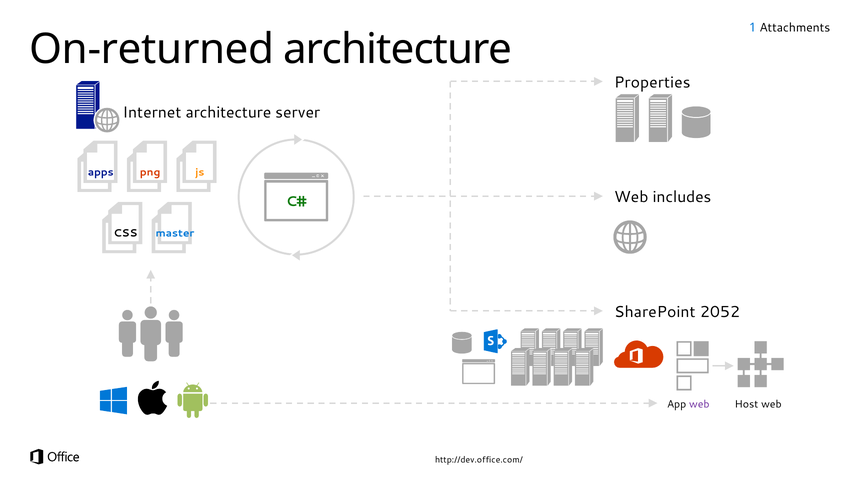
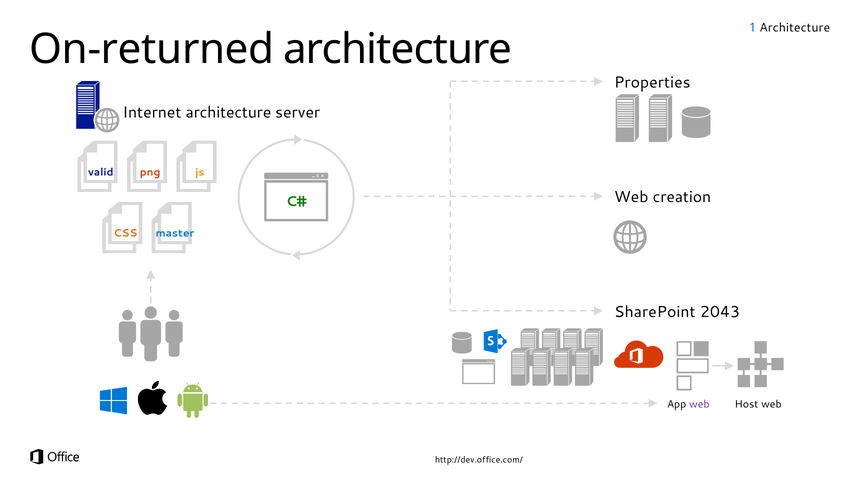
1 Attachments: Attachments -> Architecture (795, 28)
apps: apps -> valid (101, 172)
includes: includes -> creation (682, 197)
CSS colour: black -> orange (125, 233)
2052: 2052 -> 2043 (720, 312)
